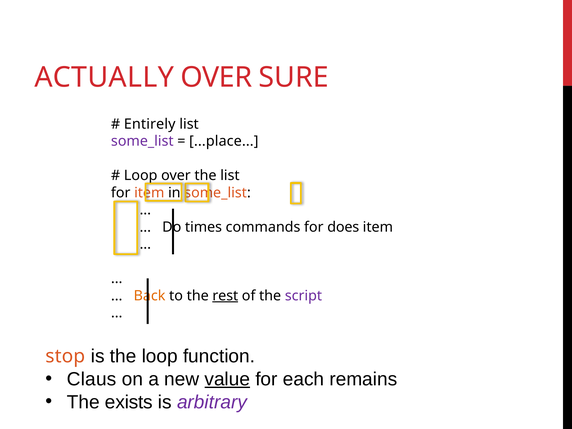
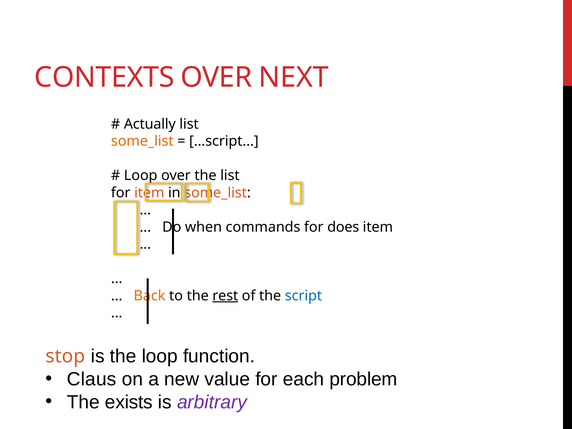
ACTUALLY: ACTUALLY -> CONTEXTS (104, 77)
SURE: SURE -> NEXT (294, 77)
Entirely: Entirely -> Actually (150, 124)
some_list colour: purple -> orange (142, 141)
...place: ...place -> ...script (224, 141)
times: times -> when (203, 227)
script colour: purple -> blue (303, 296)
value underline: present -> none (227, 379)
remains: remains -> problem (363, 379)
